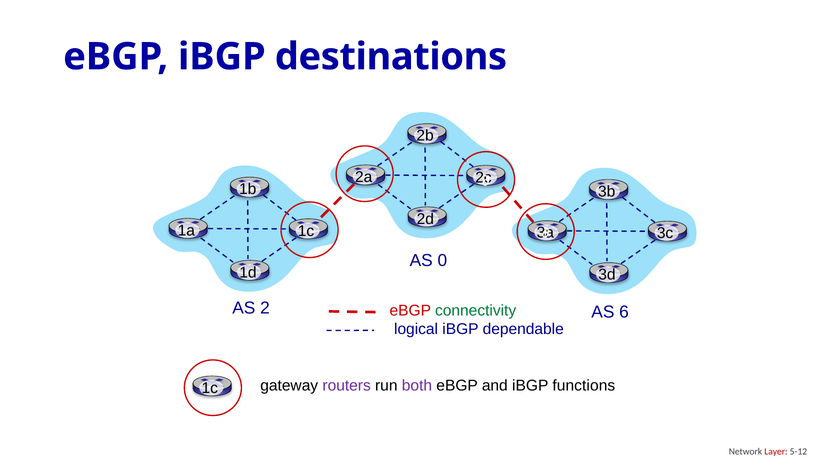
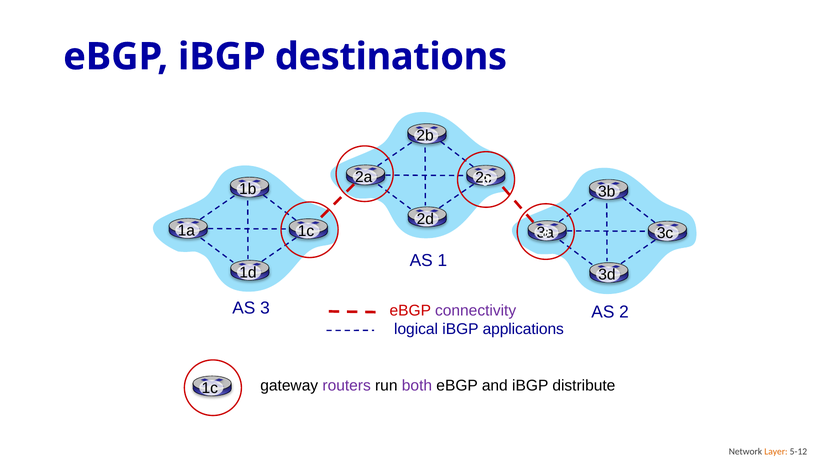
0: 0 -> 1 (442, 260)
2: 2 -> 3 (265, 308)
connectivity colour: green -> purple (476, 310)
6: 6 -> 2 (624, 311)
dependable: dependable -> applications (523, 328)
functions: functions -> distribute (584, 385)
Layer colour: red -> orange (776, 451)
